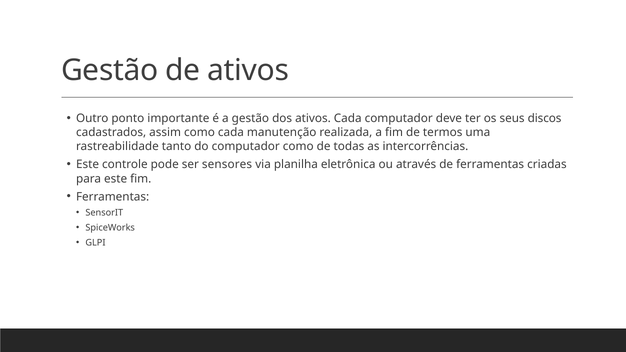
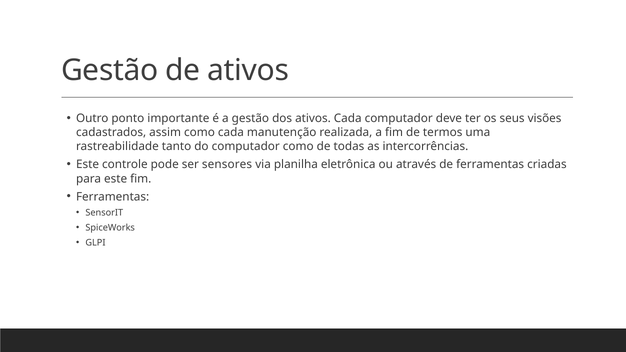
discos: discos -> visões (545, 118)
